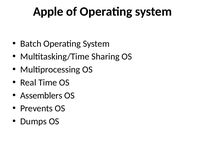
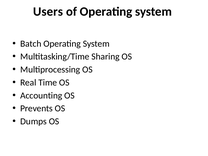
Apple: Apple -> Users (48, 12)
Assemblers: Assemblers -> Accounting (41, 95)
